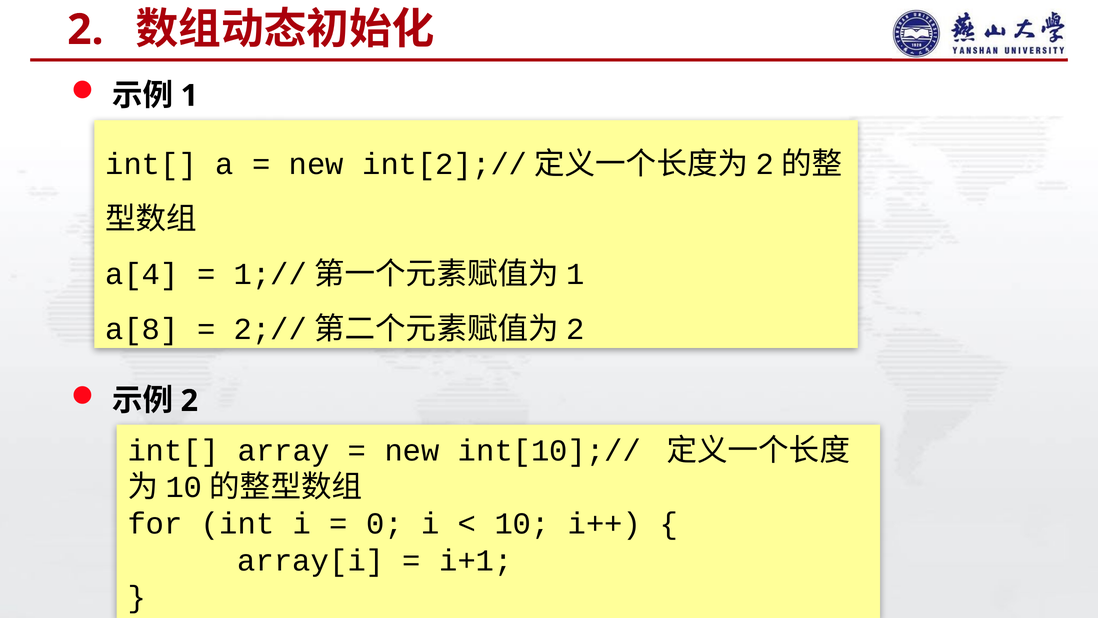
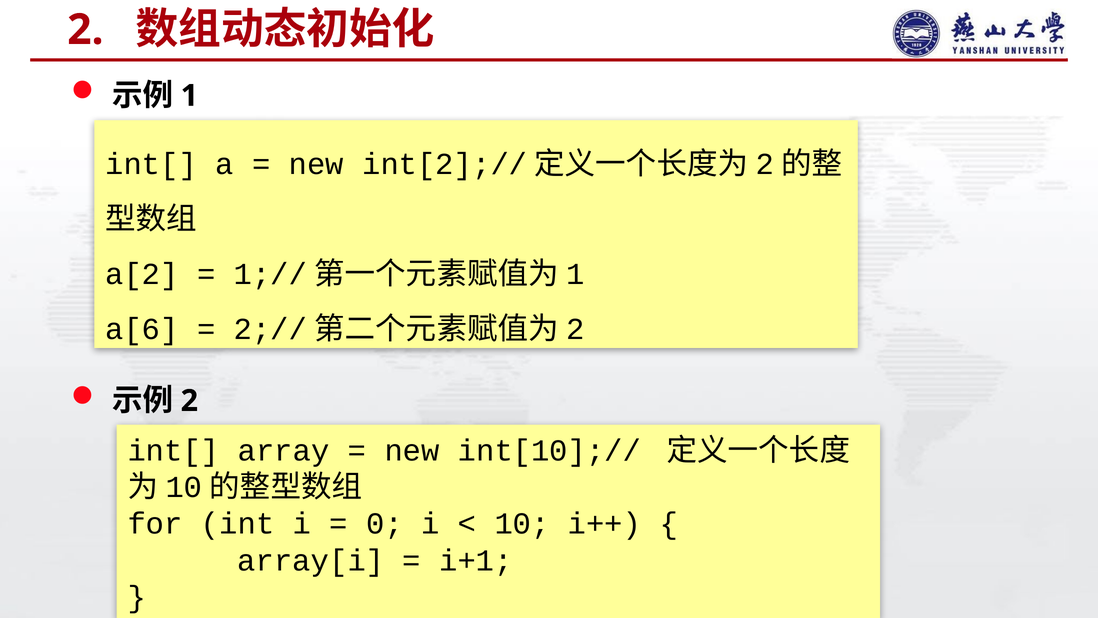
a[4: a[4 -> a[2 (142, 274)
a[8: a[8 -> a[6 (142, 329)
